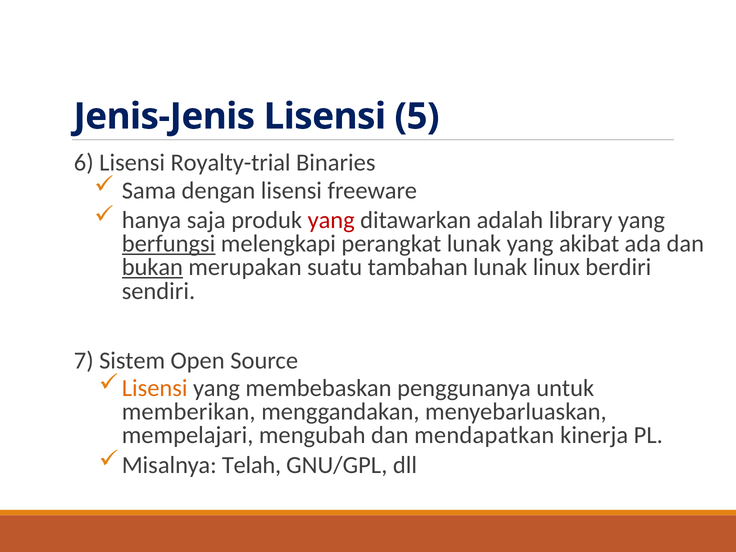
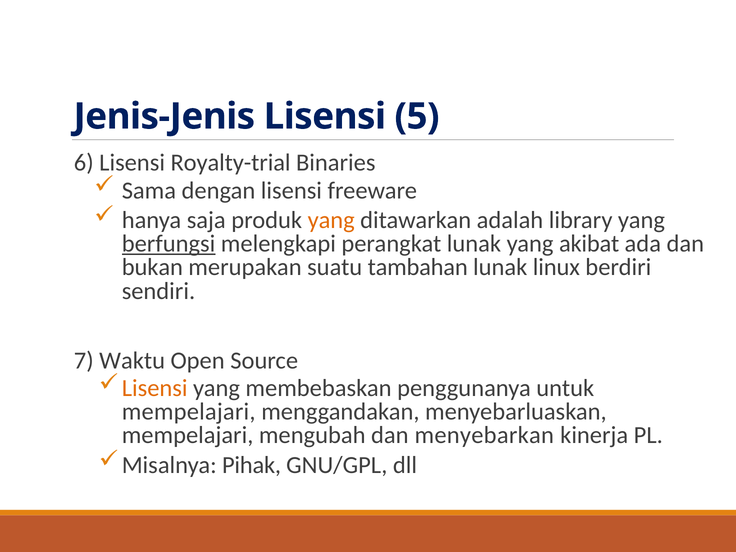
yang colour: red -> orange (331, 220)
bukan underline: present -> none (152, 267)
Sistem: Sistem -> Waktu (132, 361)
memberikan: memberikan -> mempelajari (189, 412)
mendapatkan: mendapatkan -> menyebarkan (484, 435)
Telah: Telah -> Pihak (252, 465)
